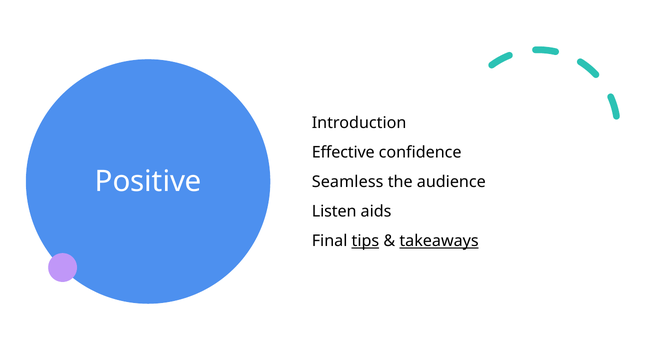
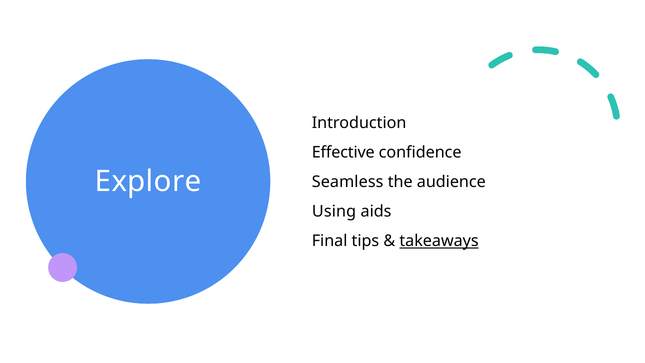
Positive: Positive -> Explore (148, 181)
Listen: Listen -> Using (334, 211)
tips underline: present -> none (365, 241)
